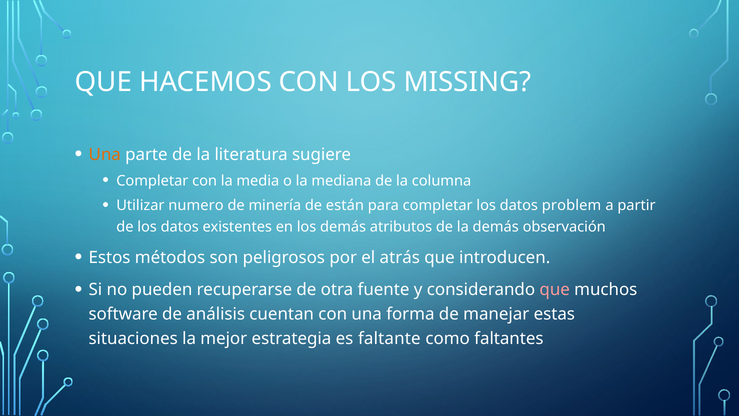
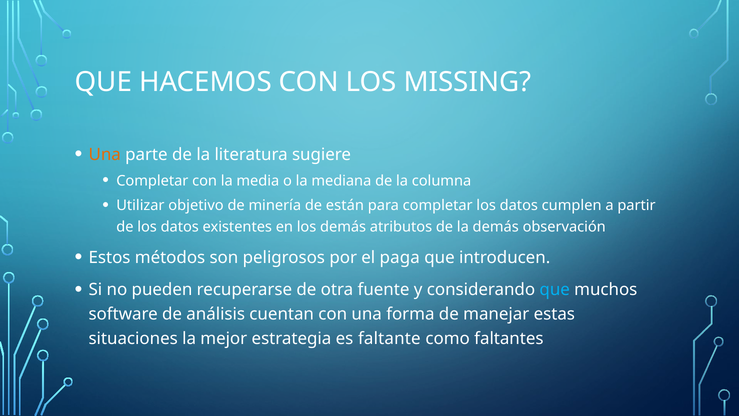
numero: numero -> objetivo (196, 206)
problem: problem -> cumplen (572, 206)
atrás: atrás -> paga (400, 257)
que colour: pink -> light blue (555, 289)
